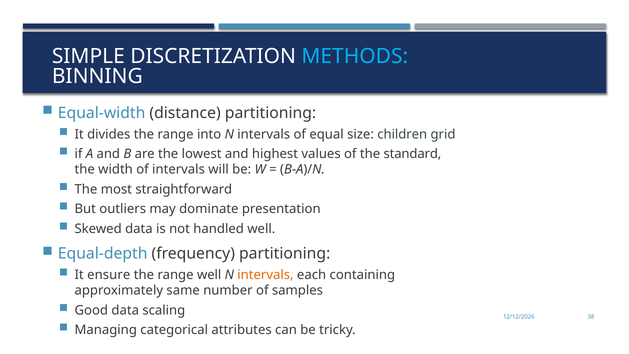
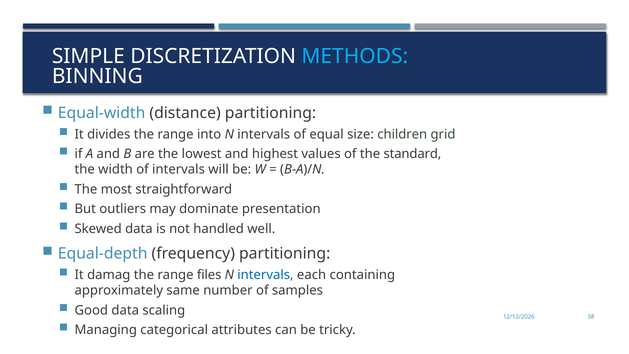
ensure: ensure -> damag (109, 275)
range well: well -> files (209, 275)
intervals colour: orange -> blue (265, 275)
